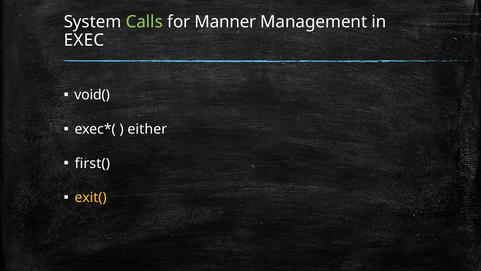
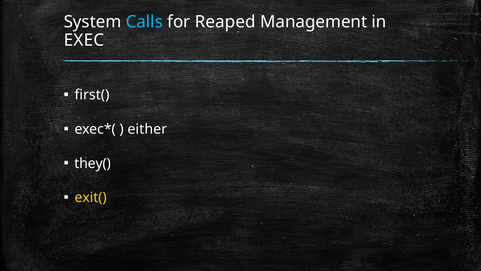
Calls colour: light green -> light blue (144, 22)
Manner: Manner -> Reaped (225, 22)
void(: void( -> first( (92, 95)
first(: first( -> they( (93, 163)
